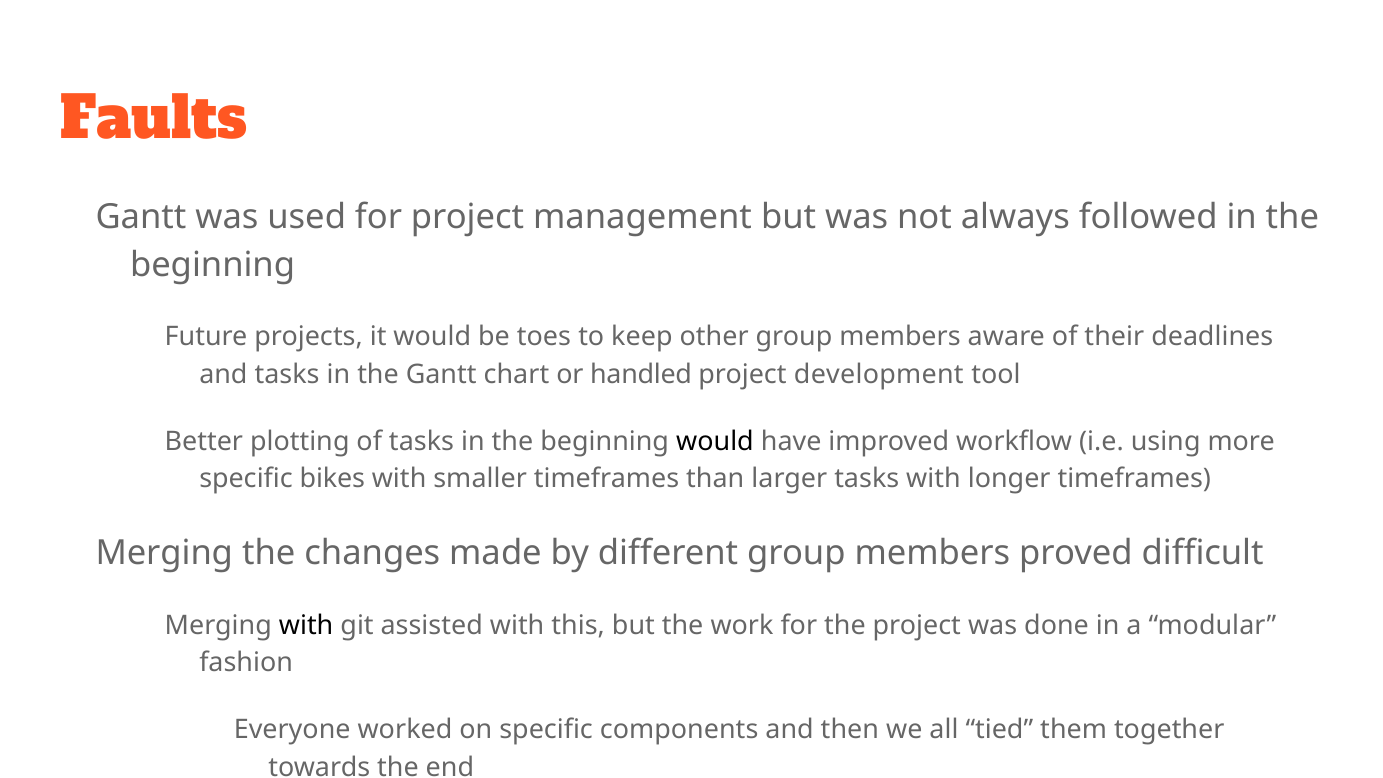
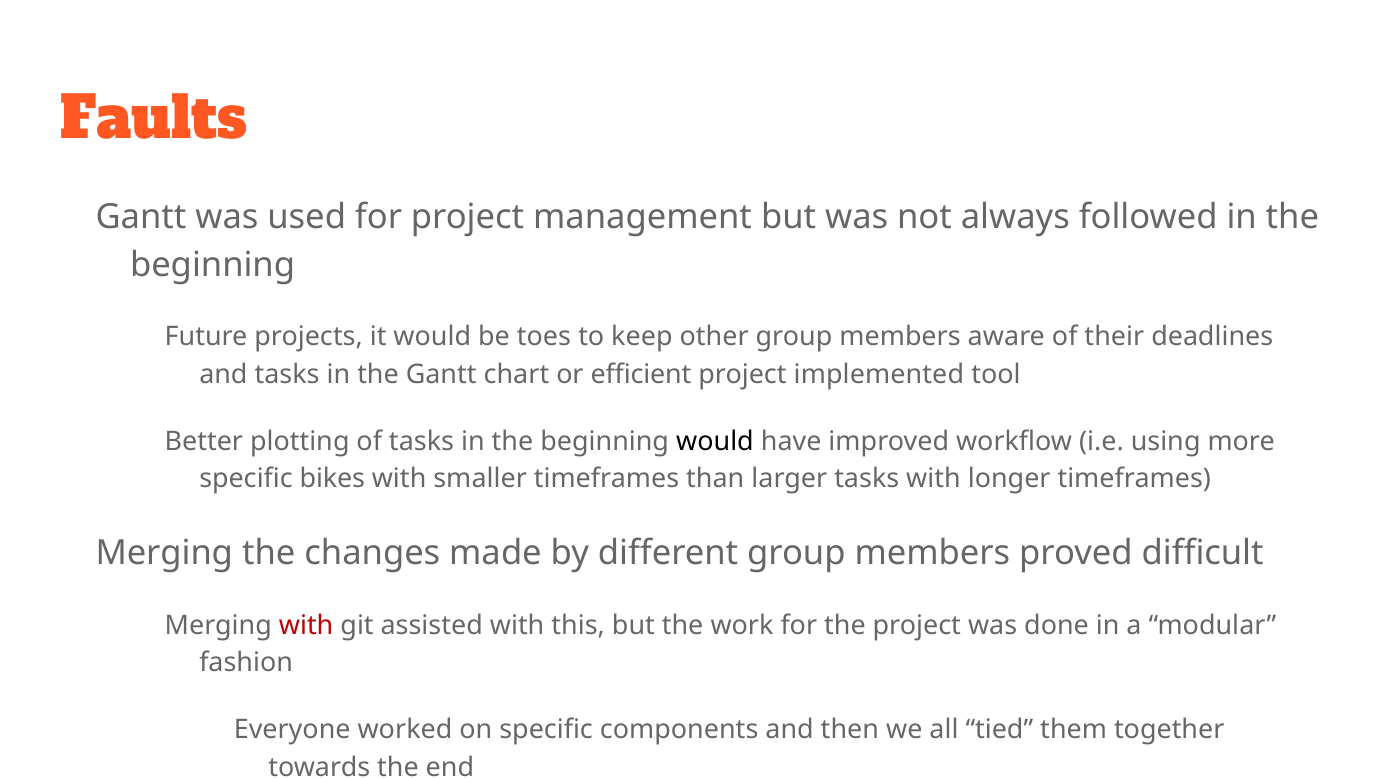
handled: handled -> efficient (641, 374)
development: development -> implemented (879, 374)
with colour: black -> red (306, 625)
